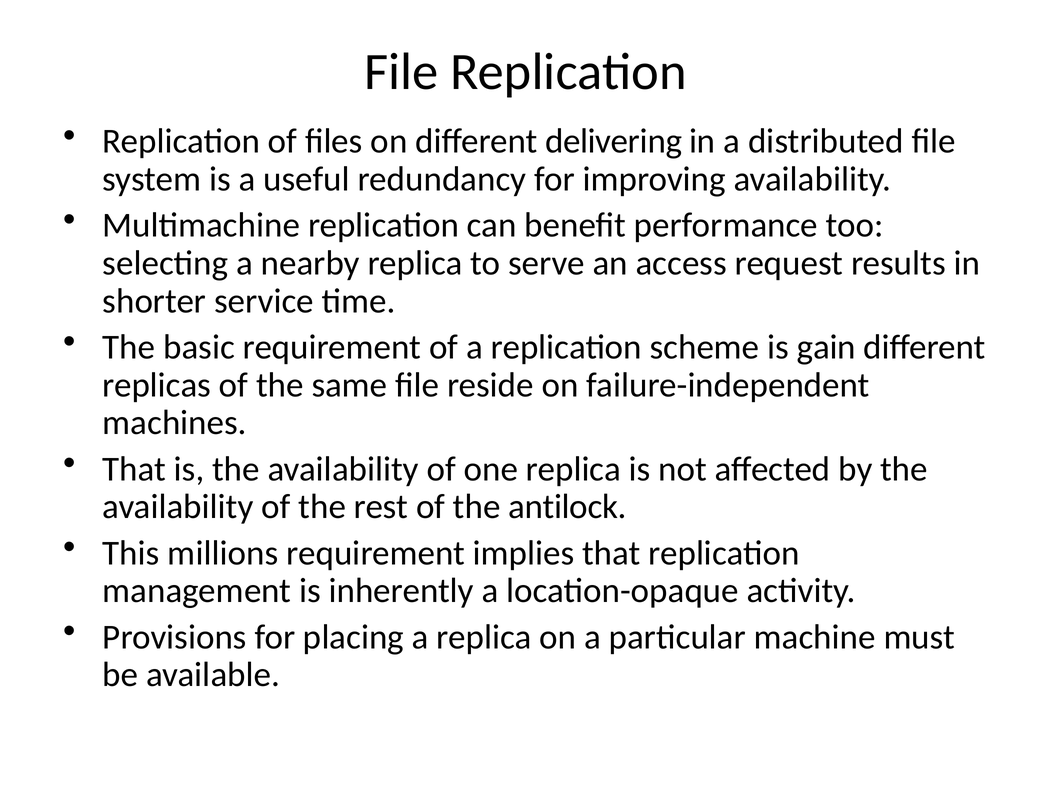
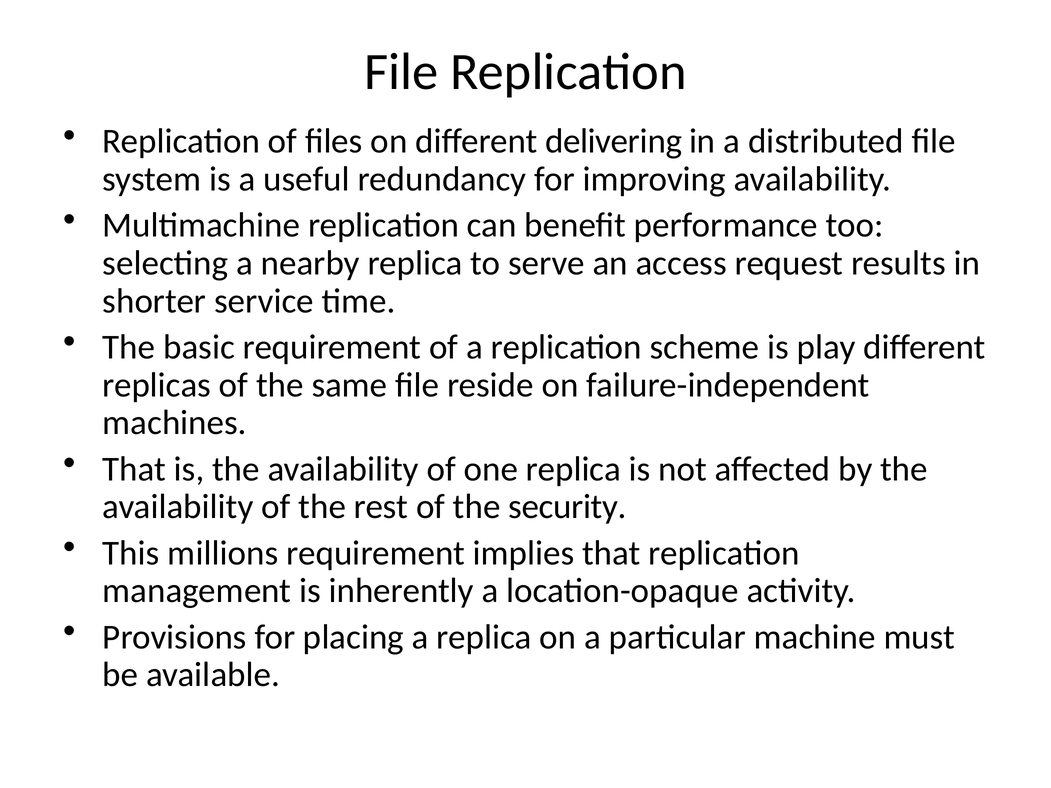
gain: gain -> play (826, 347)
antilock: antilock -> security (567, 507)
